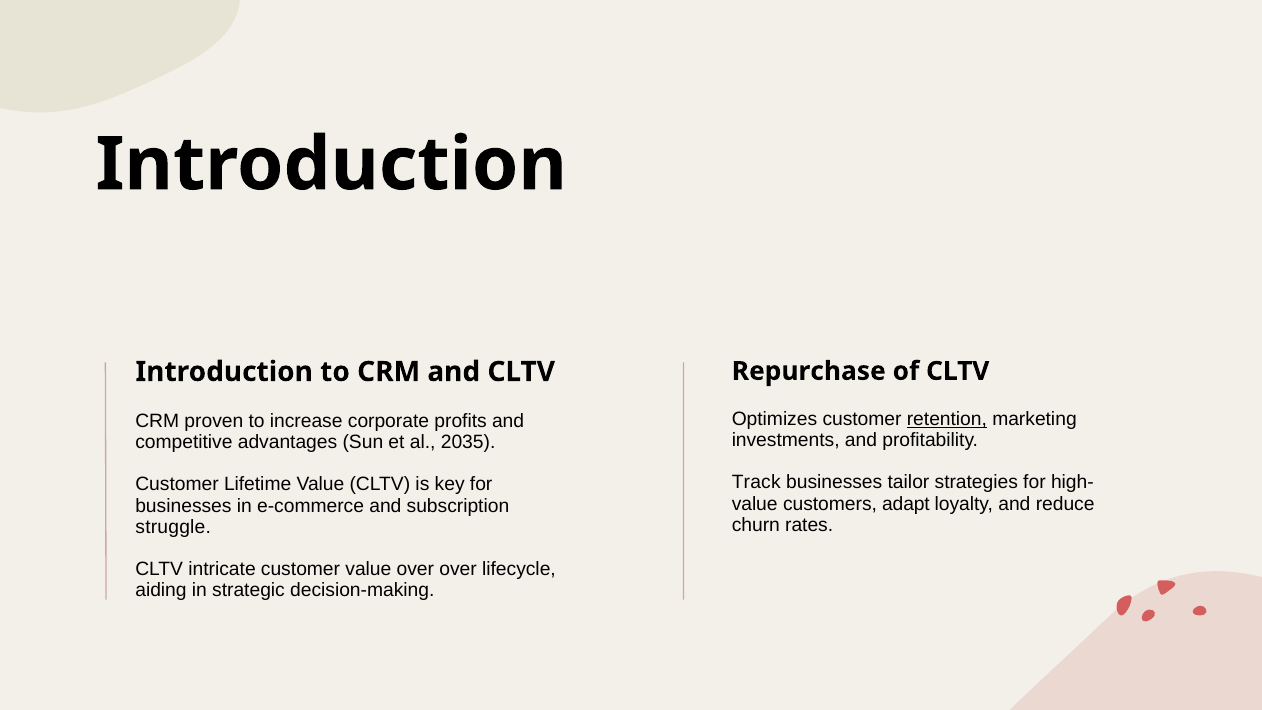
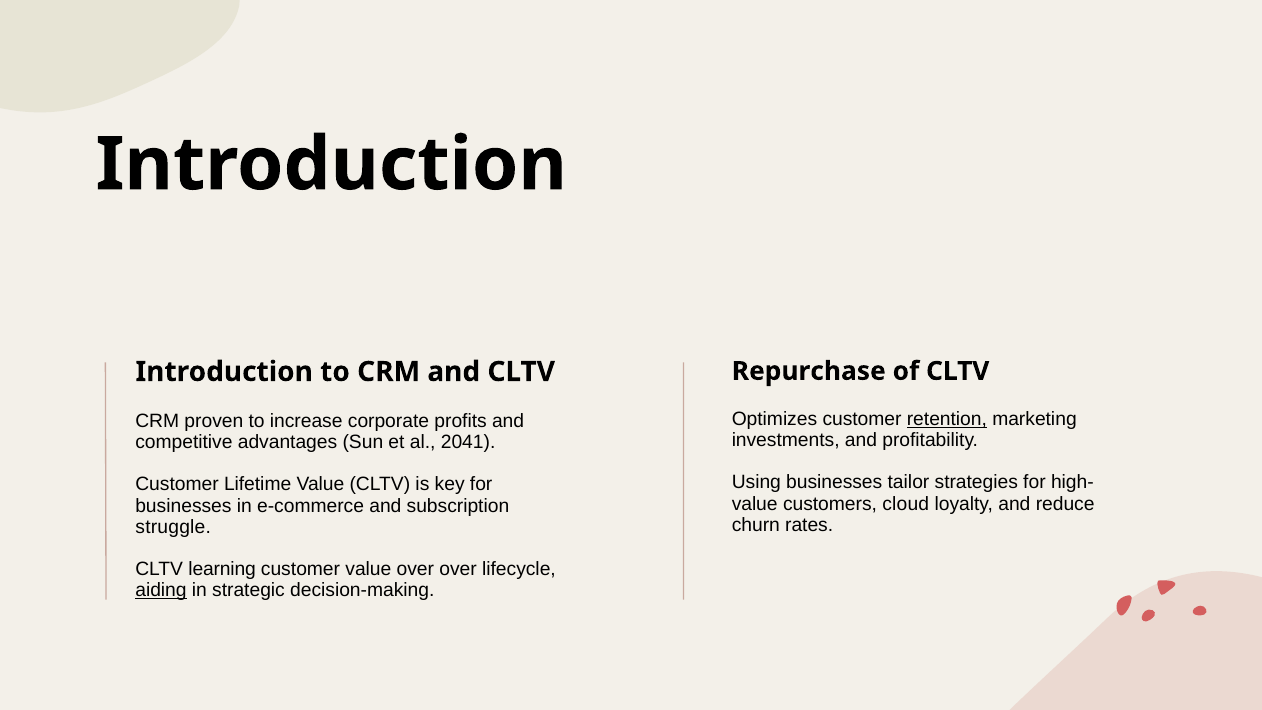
2035: 2035 -> 2041 (468, 442)
Track: Track -> Using (756, 483)
adapt: adapt -> cloud (906, 504)
intricate: intricate -> learning (222, 569)
aiding underline: none -> present (161, 590)
